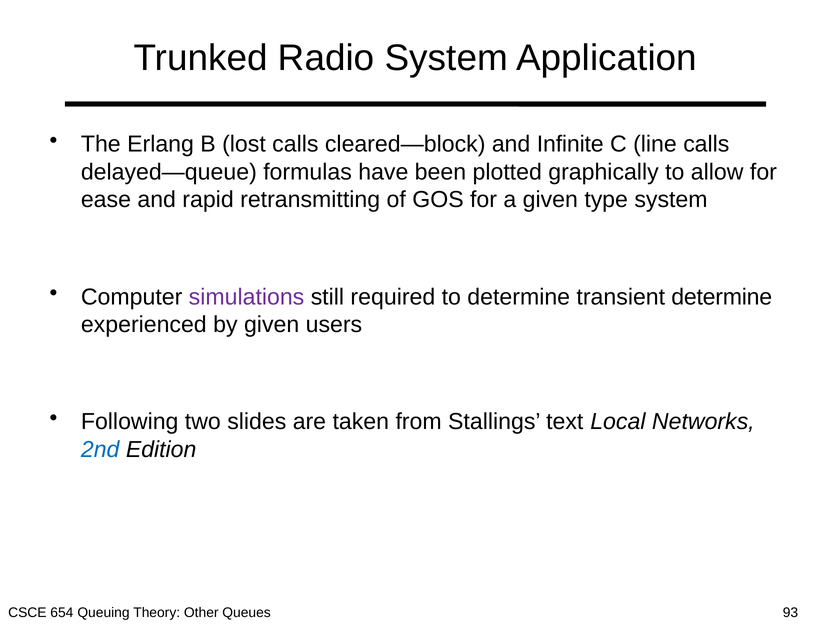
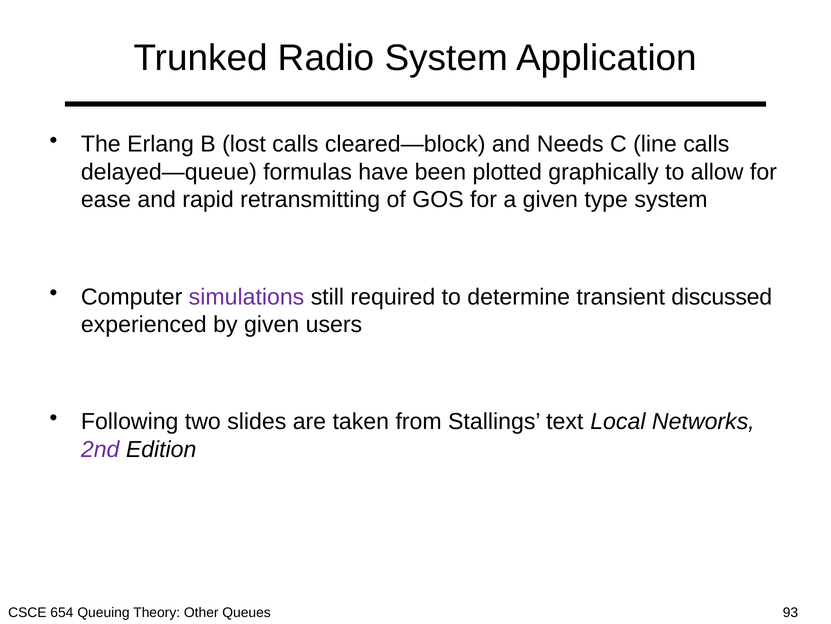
Infinite: Infinite -> Needs (570, 144)
transient determine: determine -> discussed (722, 297)
2nd colour: blue -> purple (100, 449)
